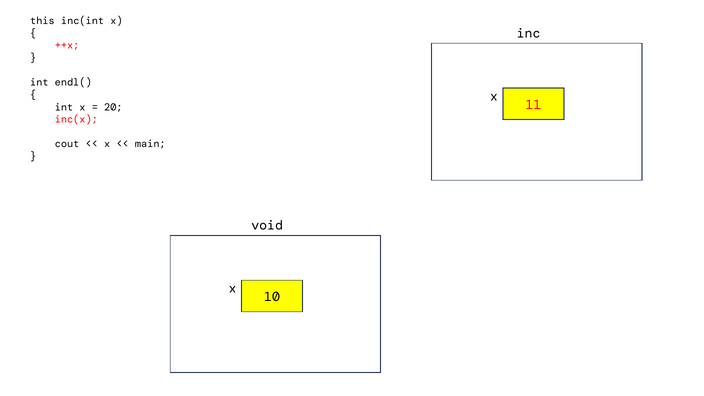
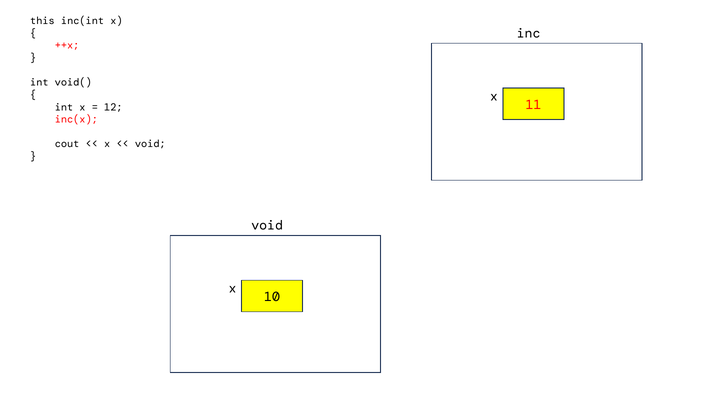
endl(: endl( -> void( (73, 82)
20: 20 -> 12 (113, 107)
main: main -> void (150, 144)
